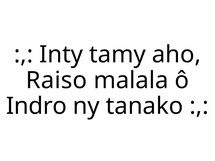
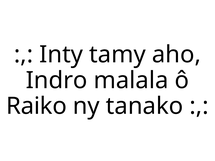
Raiso: Raiso -> Indro (57, 80)
Indro: Indro -> Raiko (36, 106)
